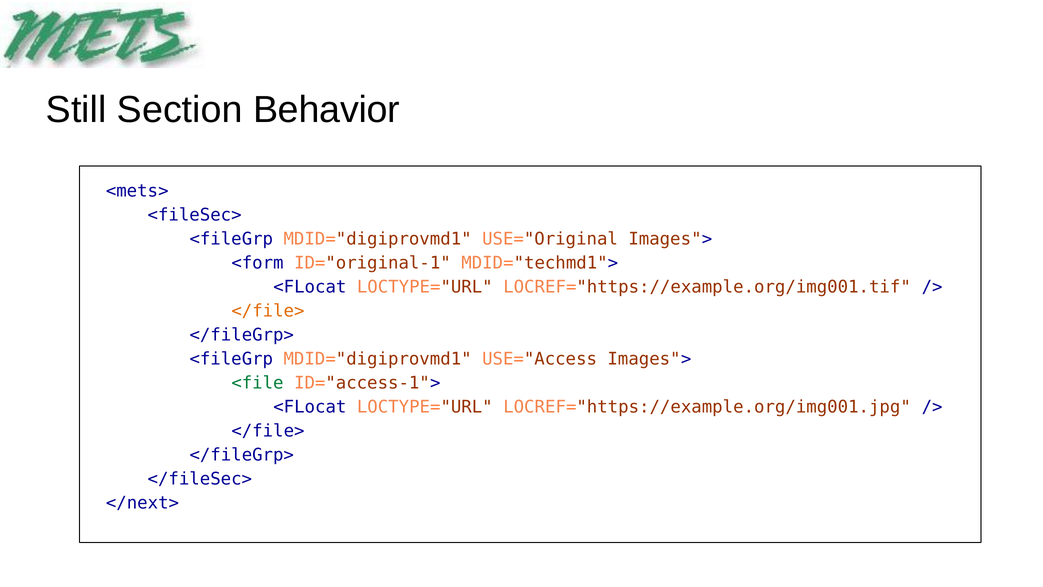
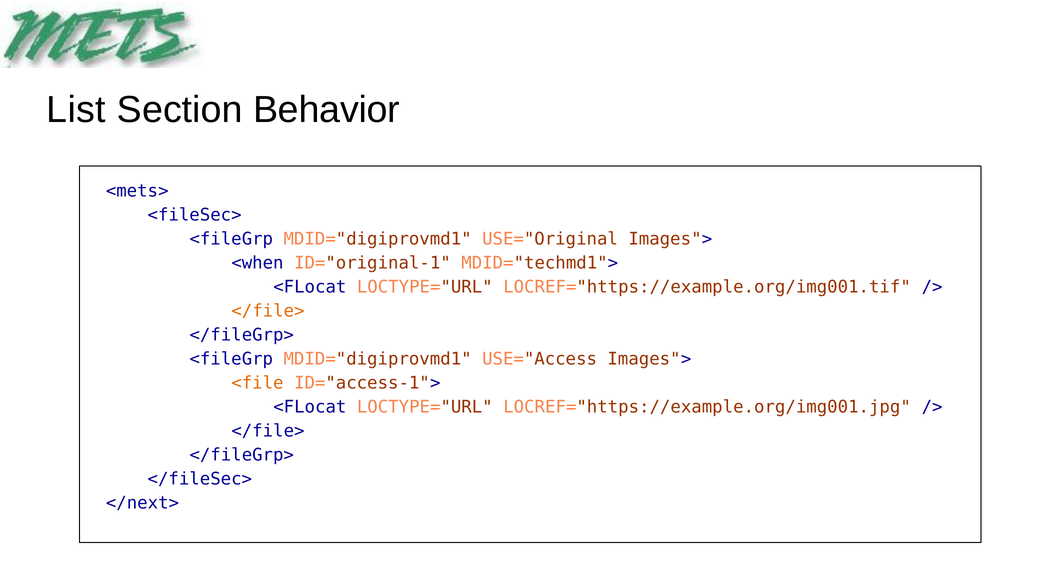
Still: Still -> List (76, 110)
<form: <form -> <when (257, 263)
<file colour: green -> orange (257, 383)
